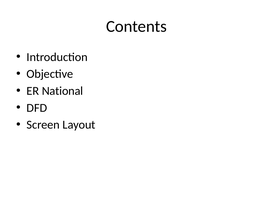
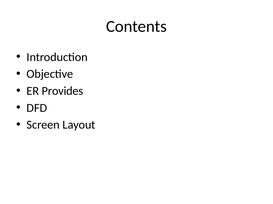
National: National -> Provides (63, 91)
